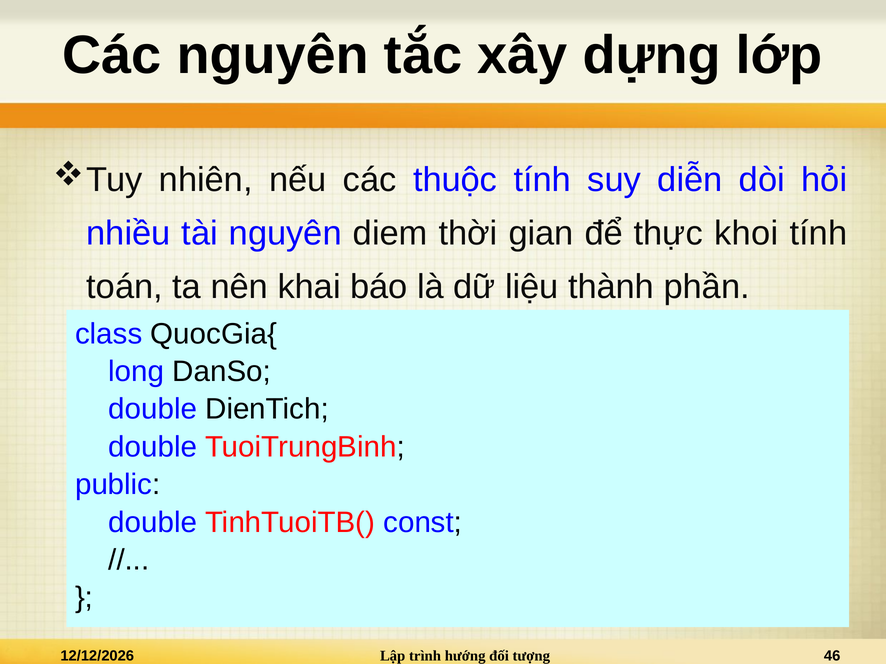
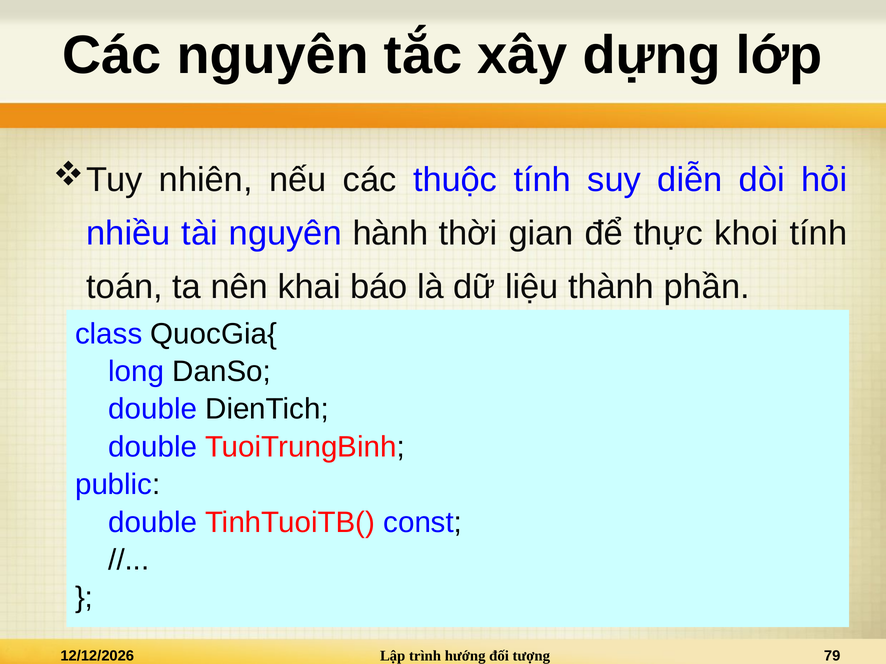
diem: diem -> hành (390, 234)
46: 46 -> 79 (832, 657)
